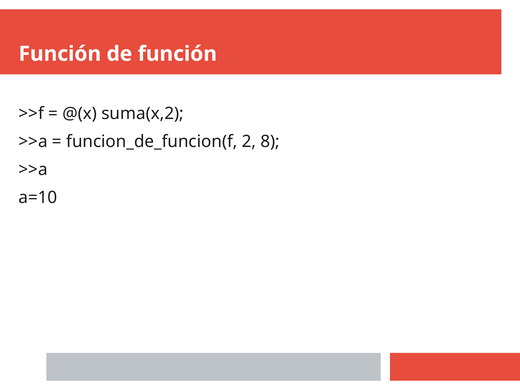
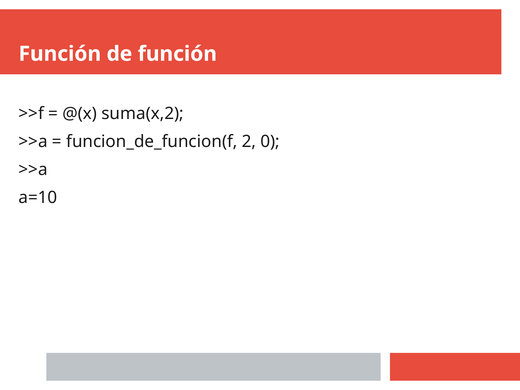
8: 8 -> 0 (270, 142)
